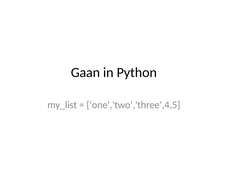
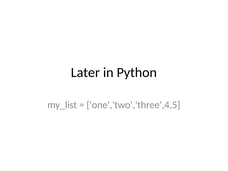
Gaan: Gaan -> Later (85, 72)
